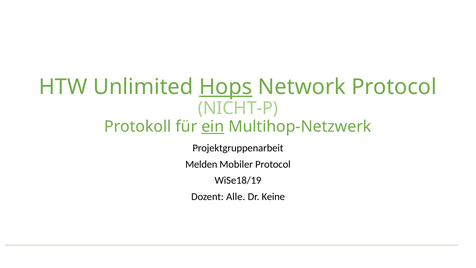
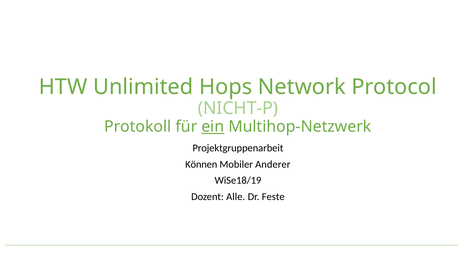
Hops underline: present -> none (226, 87)
Melden: Melden -> Können (201, 164)
Mobiler Protocol: Protocol -> Anderer (273, 164)
Keine: Keine -> Feste (273, 197)
